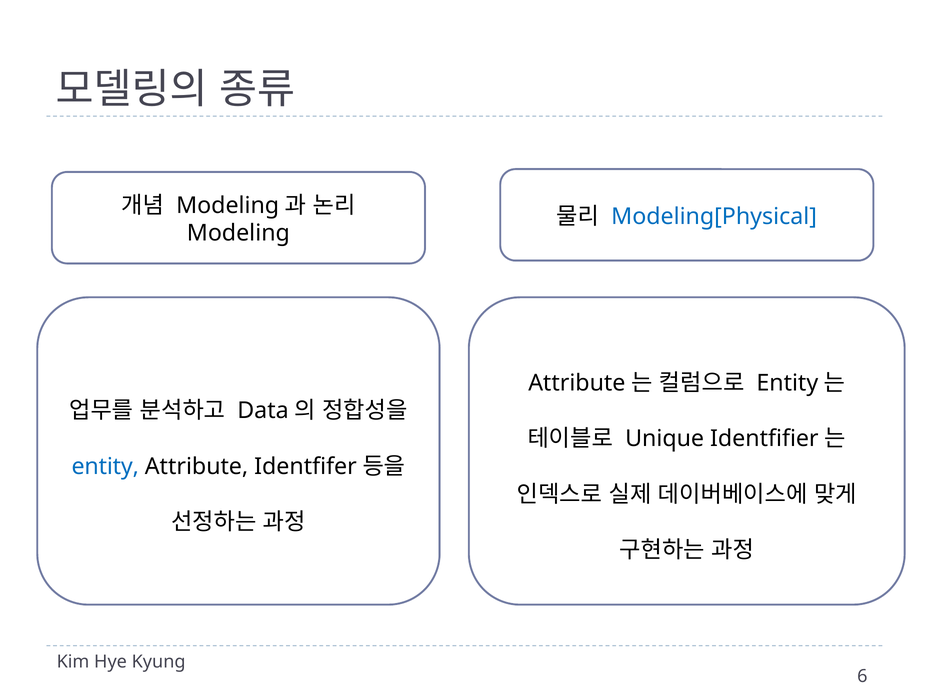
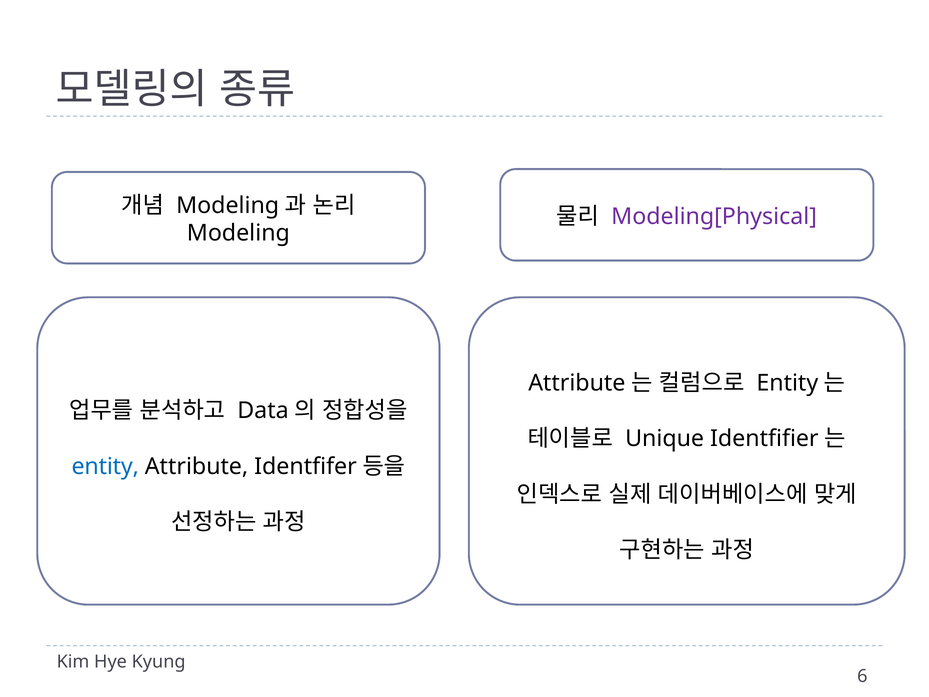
Modeling[Physical colour: blue -> purple (714, 216)
